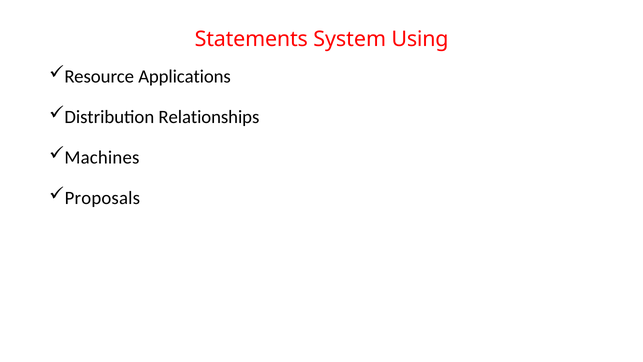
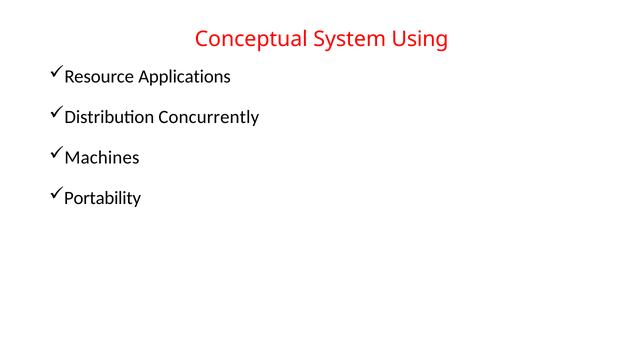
Statements: Statements -> Conceptual (251, 39)
Relationships: Relationships -> Concurrently (209, 117)
Proposals: Proposals -> Portability (103, 198)
